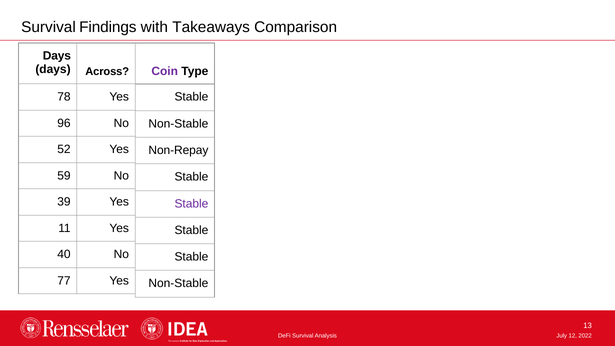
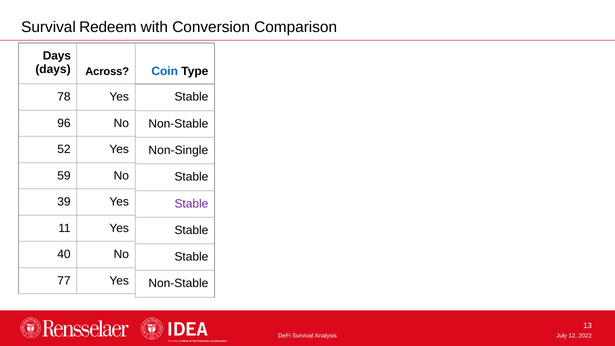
Findings: Findings -> Redeem (108, 27)
Takeaways: Takeaways -> Conversion (211, 27)
Coin colour: purple -> blue (165, 71)
Non-Repay: Non-Repay -> Non-Single (178, 150)
